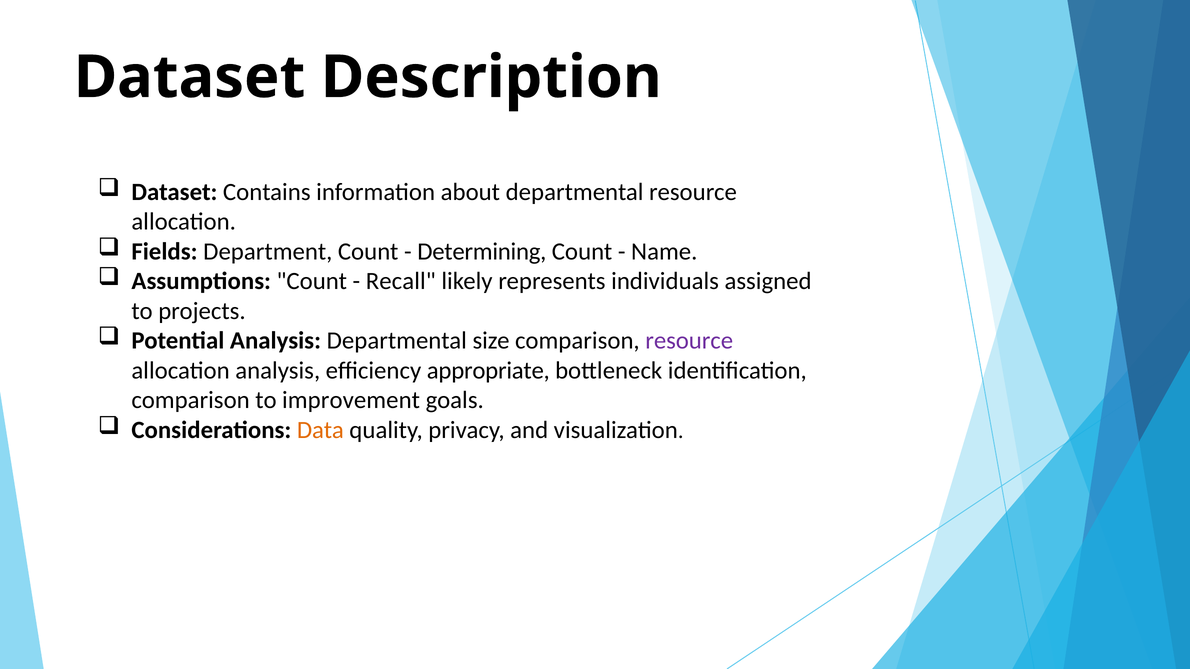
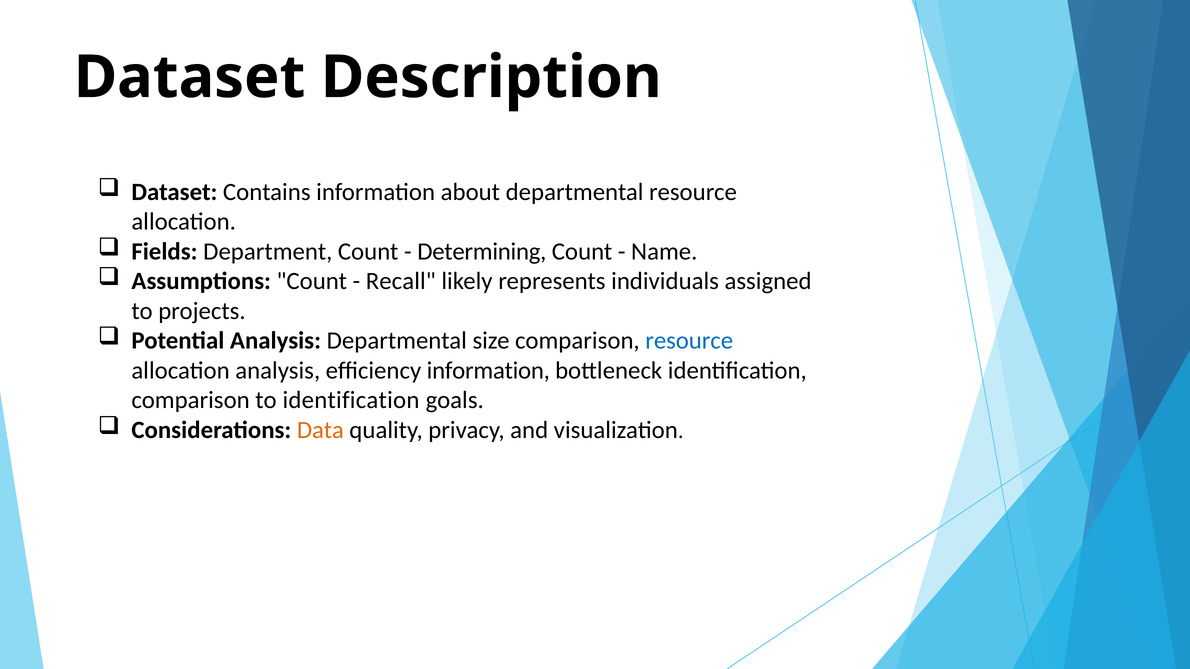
resource colour: purple -> blue (689, 341)
efficiency appropriate: appropriate -> information (488, 371)
to improvement: improvement -> identification (351, 400)
